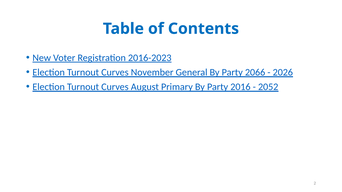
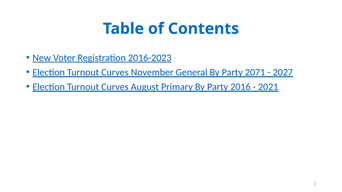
2066: 2066 -> 2071 (255, 73)
2026: 2026 -> 2027 (283, 73)
2052: 2052 -> 2021 (268, 87)
